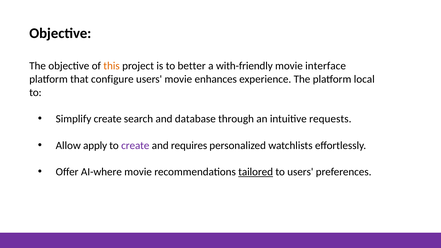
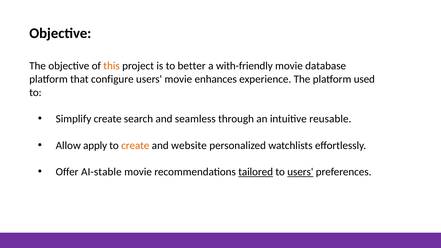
interface: interface -> database (326, 66)
local: local -> used (364, 79)
database: database -> seamless (195, 119)
requests: requests -> reusable (330, 119)
create colour: purple -> orange (135, 145)
requires: requires -> website (189, 145)
AI-where: AI-where -> AI-stable (101, 172)
users underline: none -> present (300, 172)
